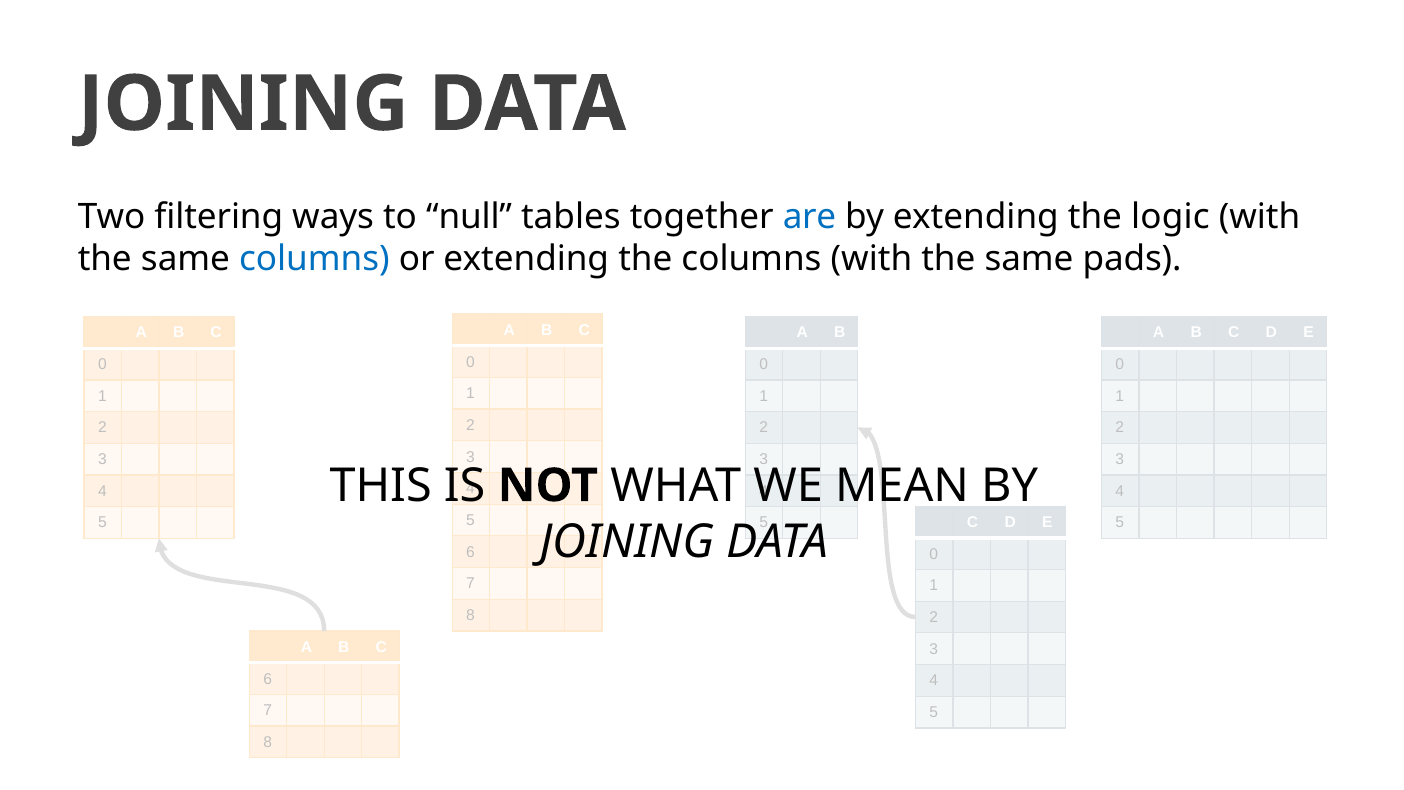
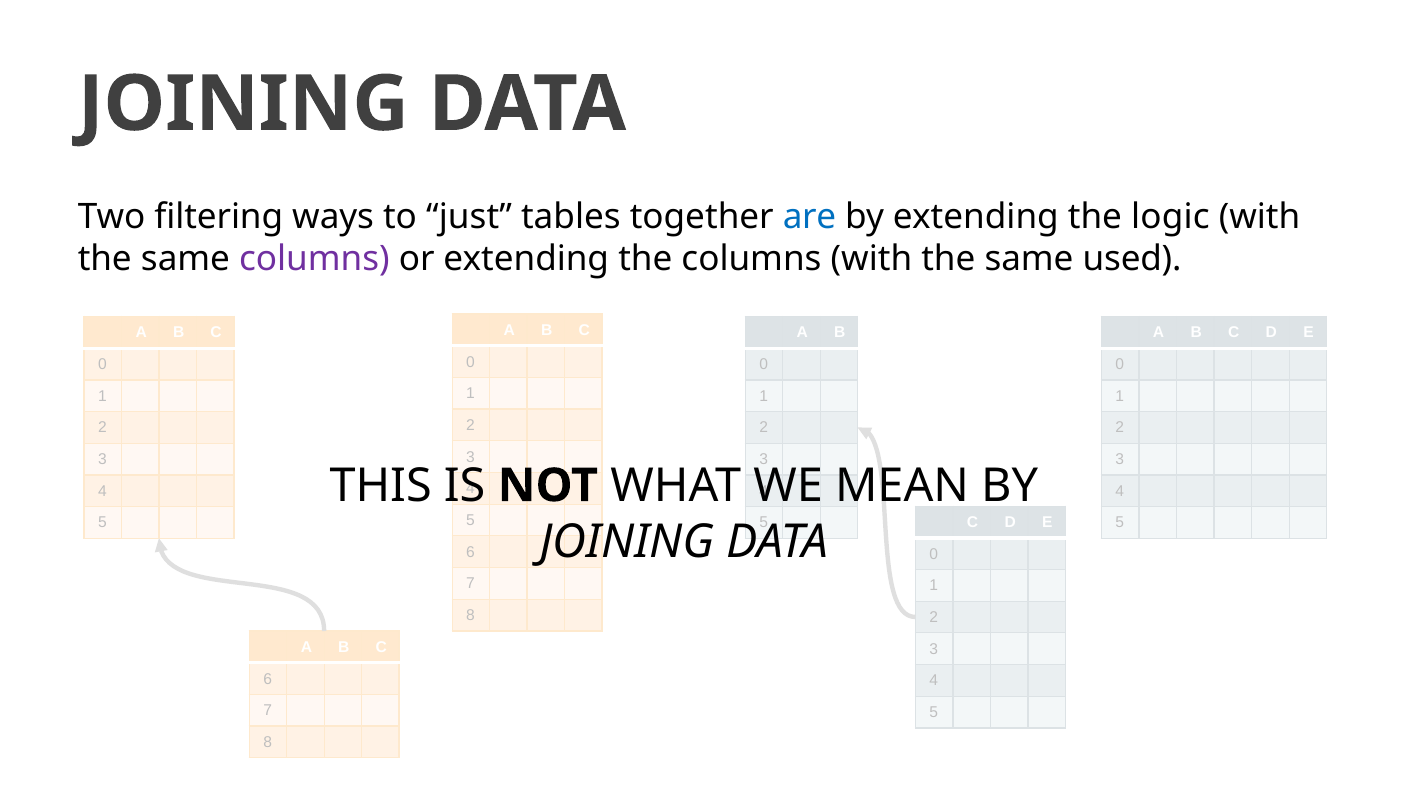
null: null -> just (469, 217)
columns colour: blue -> purple (314, 259)
pads: pads -> used (1132, 259)
